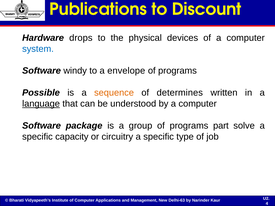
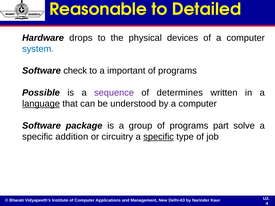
Publications: Publications -> Reasonable (98, 9)
Discount: Discount -> Detailed (206, 9)
windy: windy -> check (75, 71)
envelope: envelope -> important (126, 71)
sequence colour: orange -> purple (114, 93)
capacity: capacity -> addition (72, 137)
specific underline: none -> present (159, 137)
